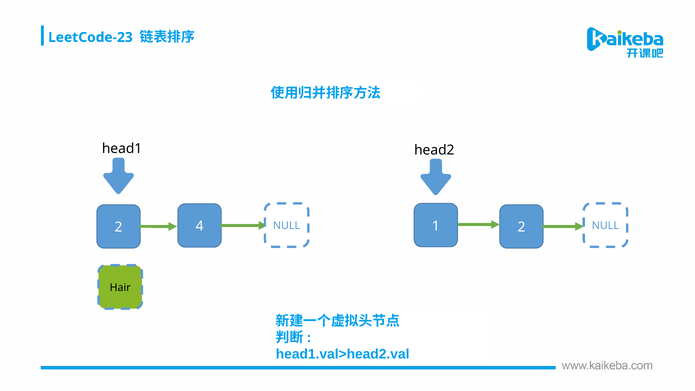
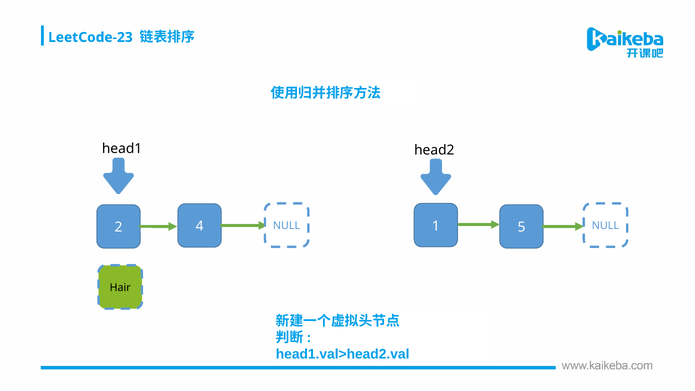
1 2: 2 -> 5 (521, 227)
